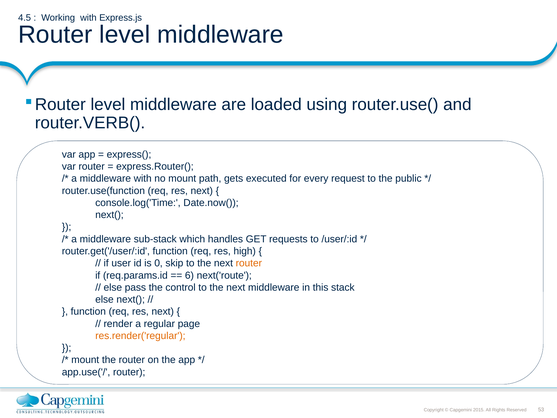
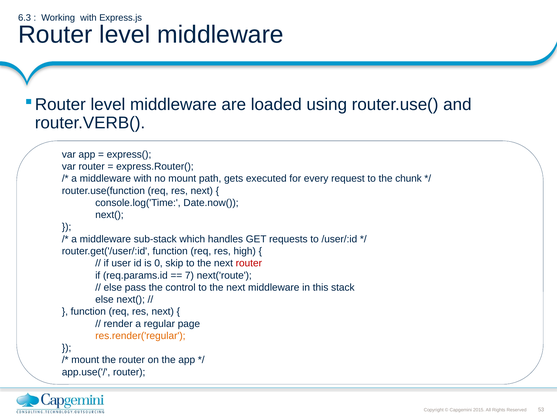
4.5: 4.5 -> 6.3 (25, 18)
public: public -> chunk (409, 179)
router colour: orange -> red (249, 263)
6: 6 -> 7 (189, 275)
